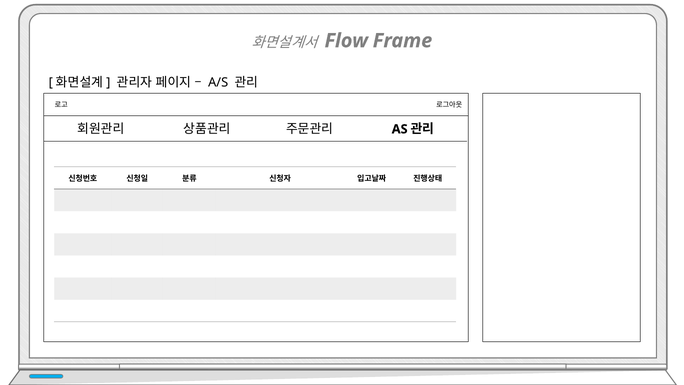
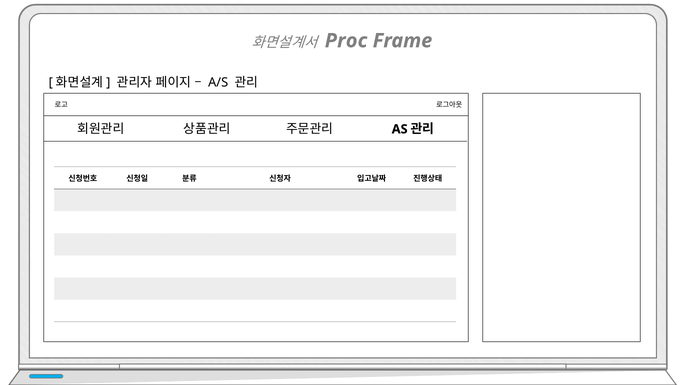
Flow: Flow -> Proc (346, 41)
